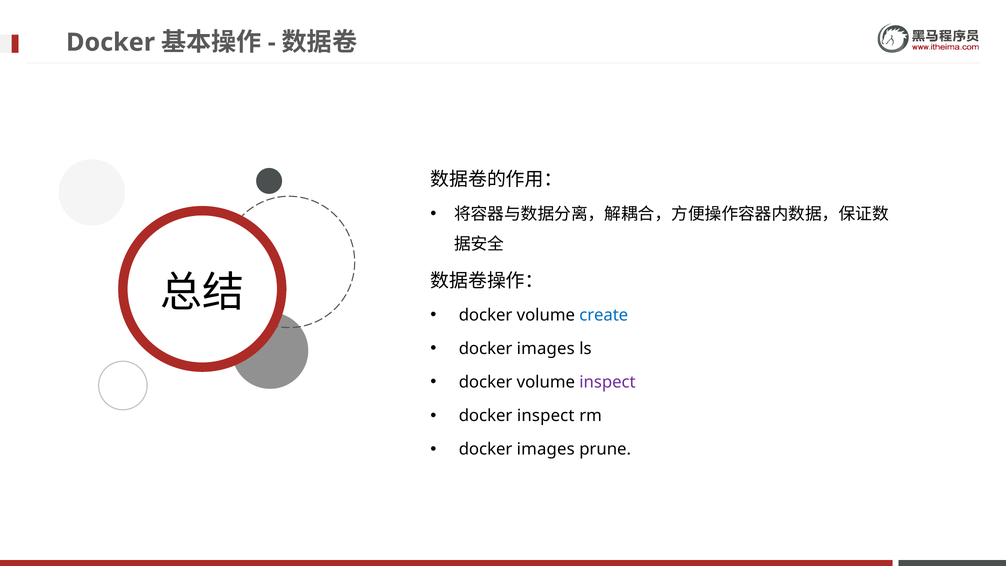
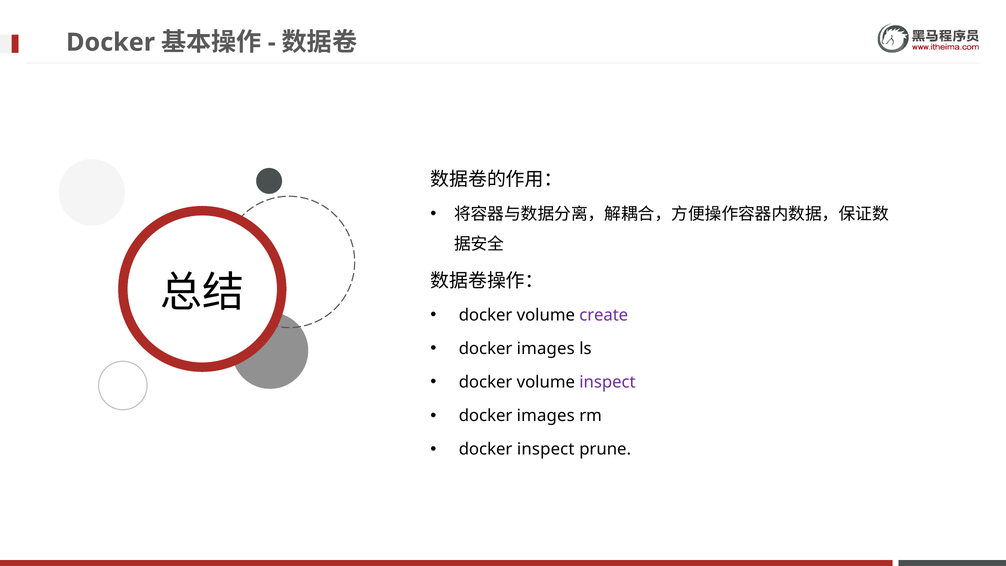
create colour: blue -> purple (604, 315)
inspect: inspect -> images (546, 416)
images: images -> inspect (546, 449)
